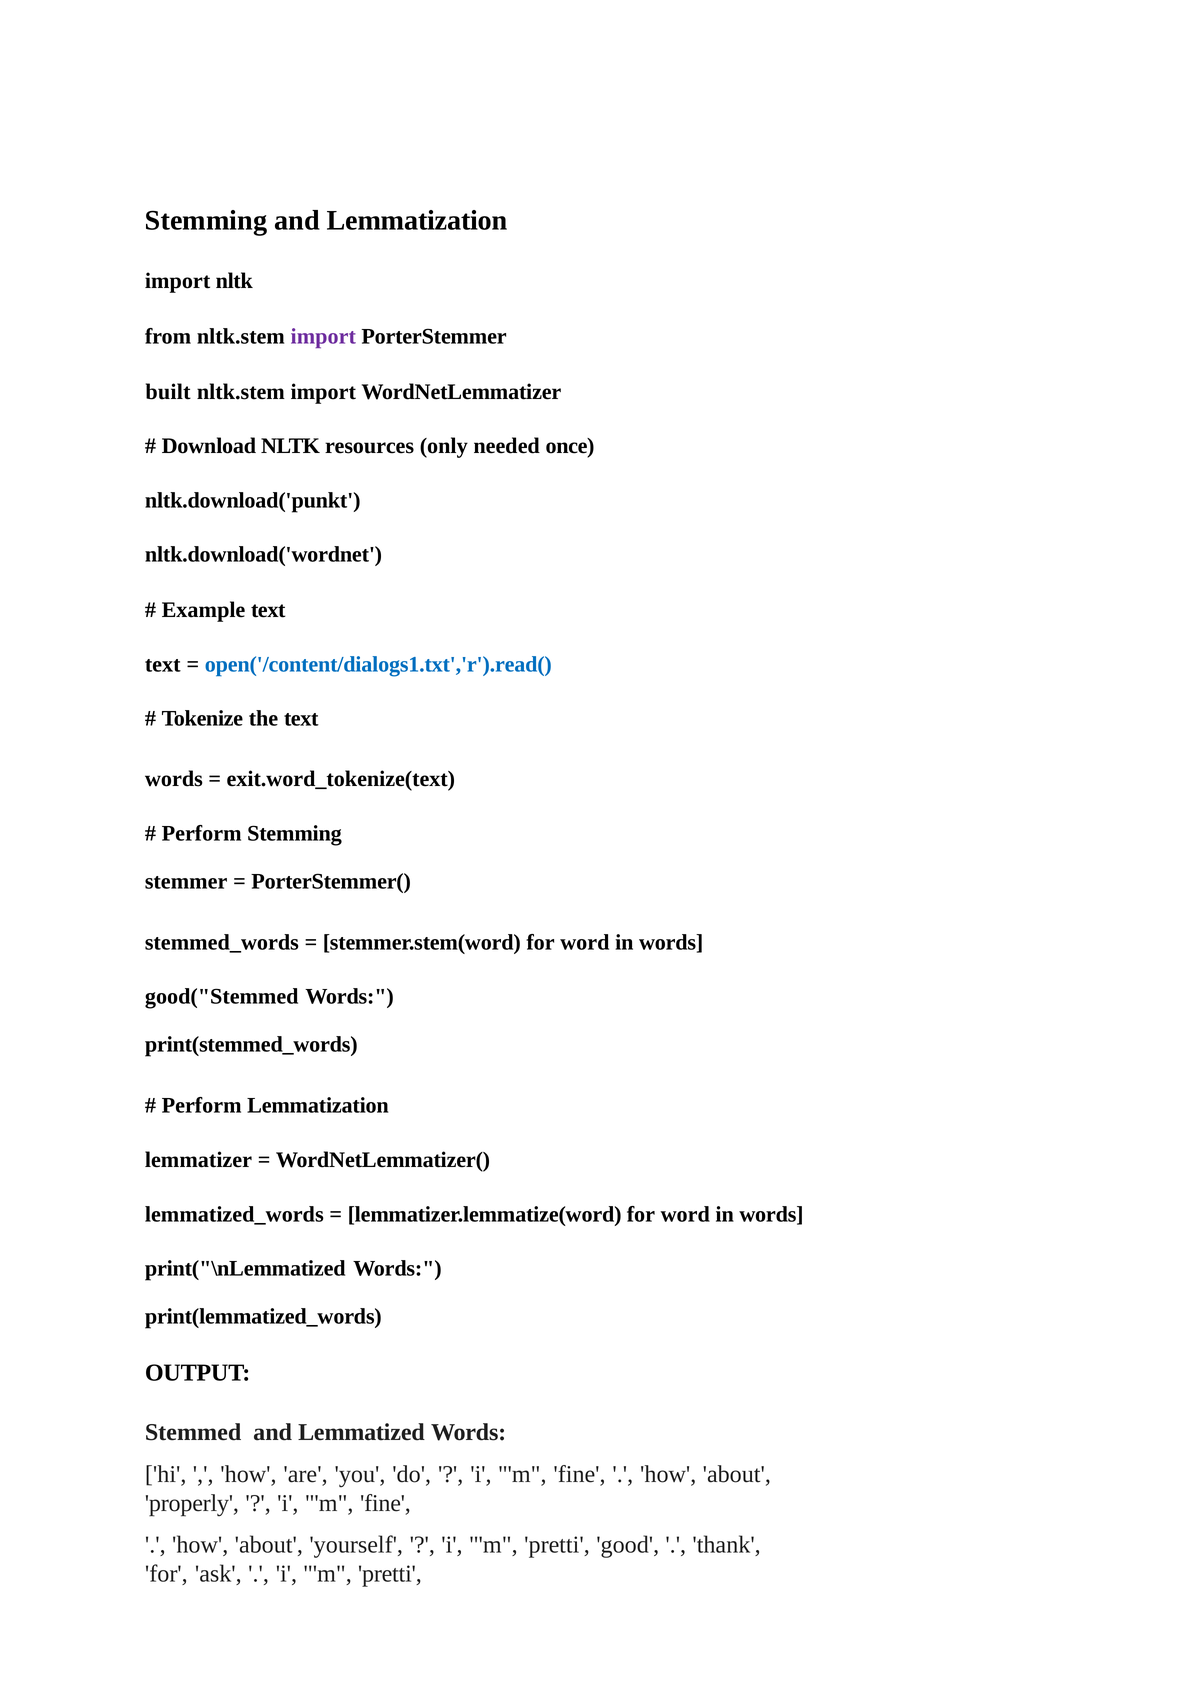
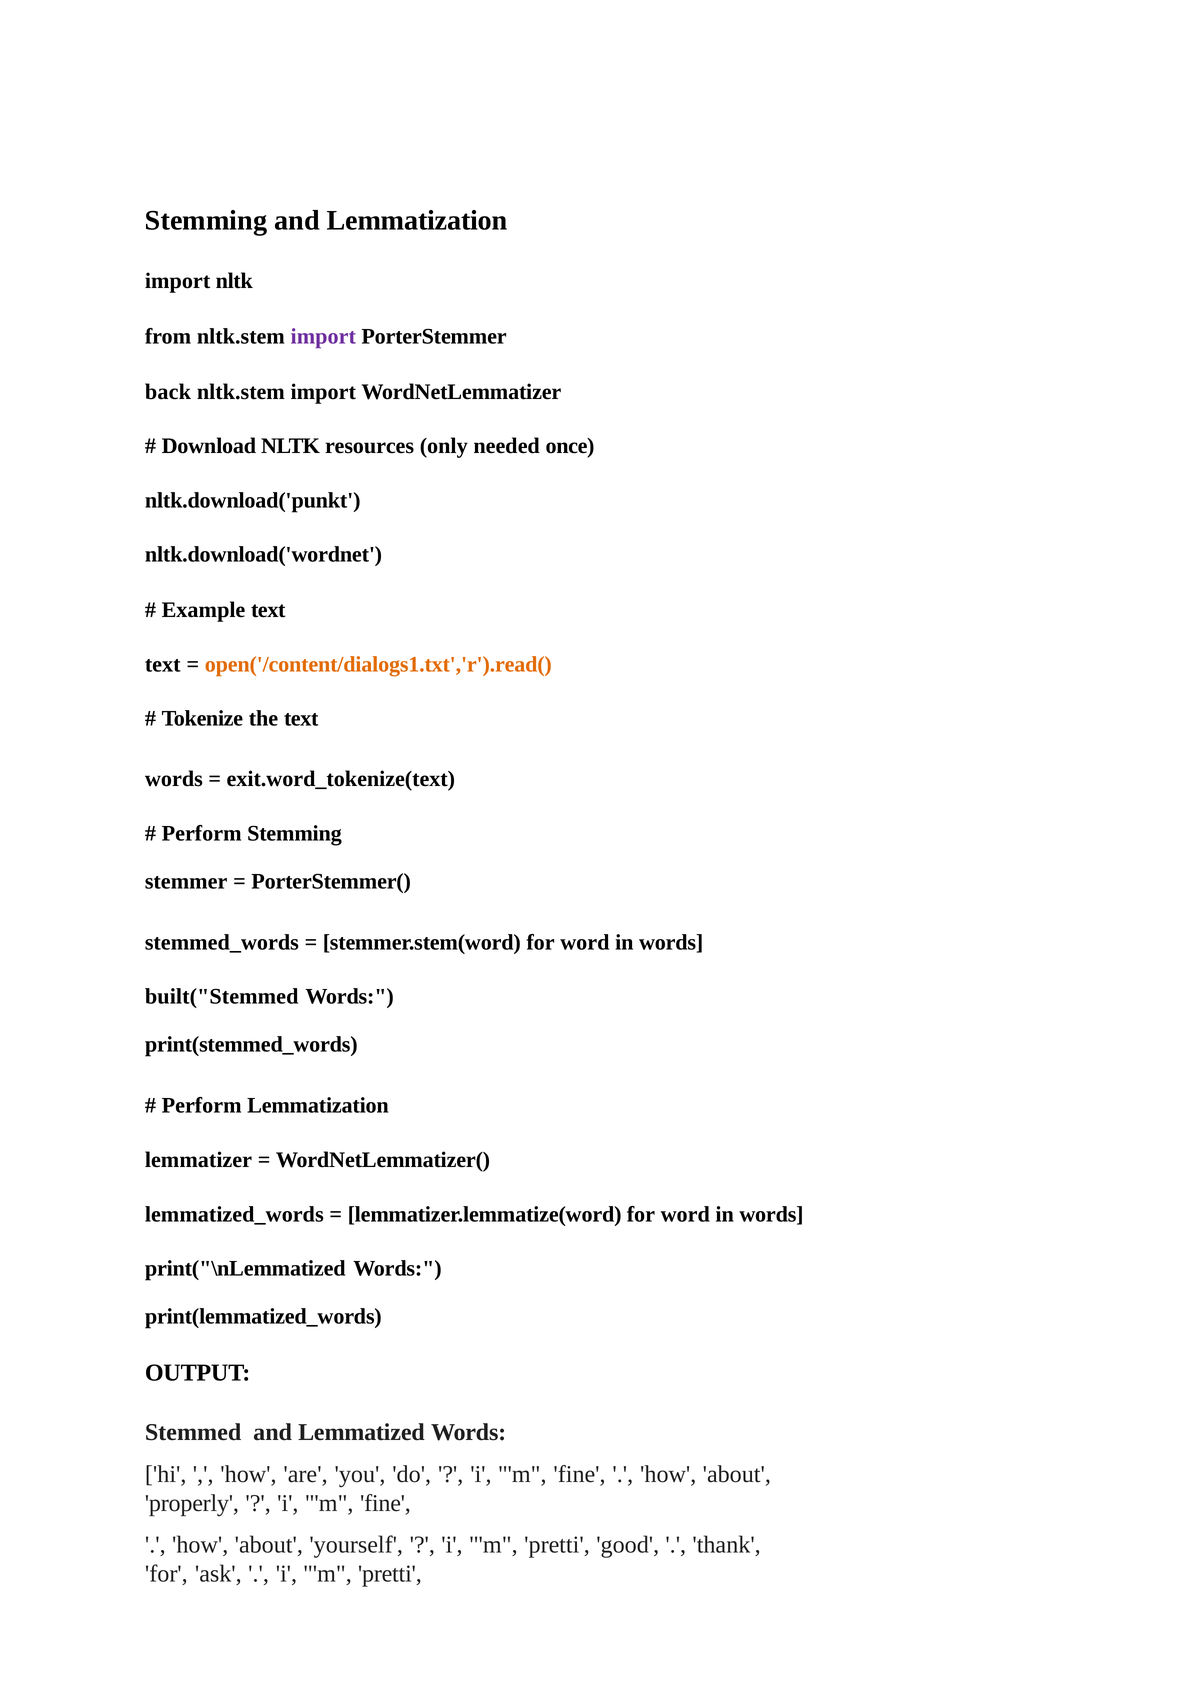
built: built -> back (168, 392)
open('/content/dialogs1.txt','r').read( colour: blue -> orange (378, 664)
good("Stemmed: good("Stemmed -> built("Stemmed (222, 996)
